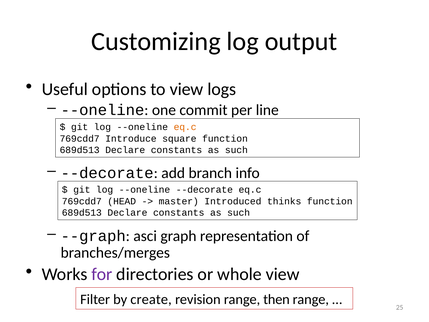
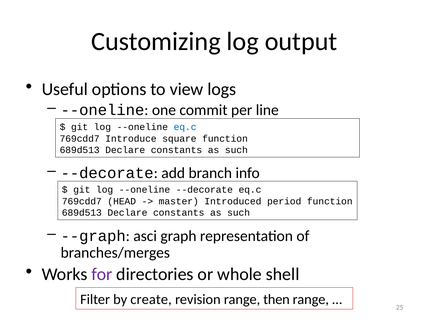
eq.c colour: orange -> blue (185, 127)
thinks: thinks -> period (284, 201)
whole view: view -> shell (283, 274)
